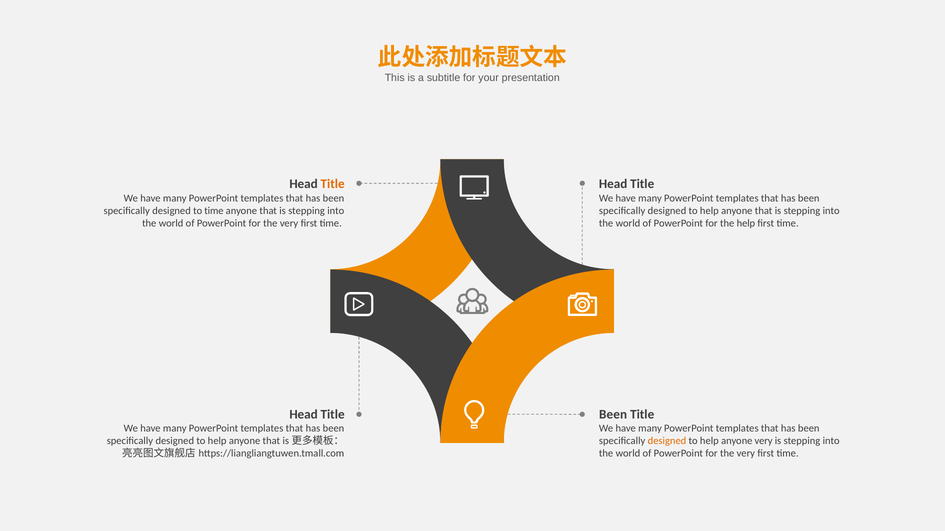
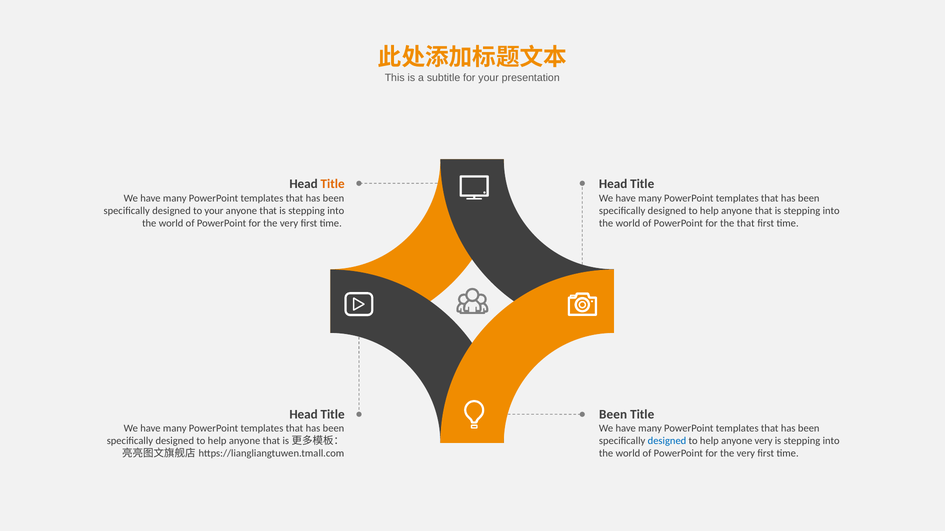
to time: time -> your (214, 211)
the help: help -> that (746, 223)
designed colour: orange -> blue (667, 441)
